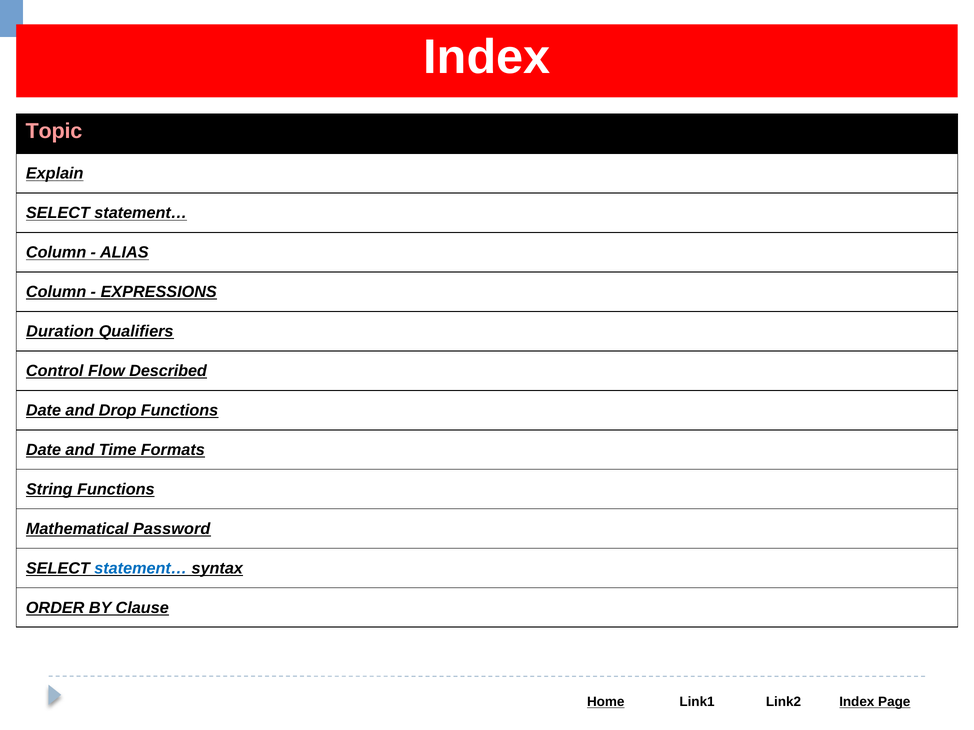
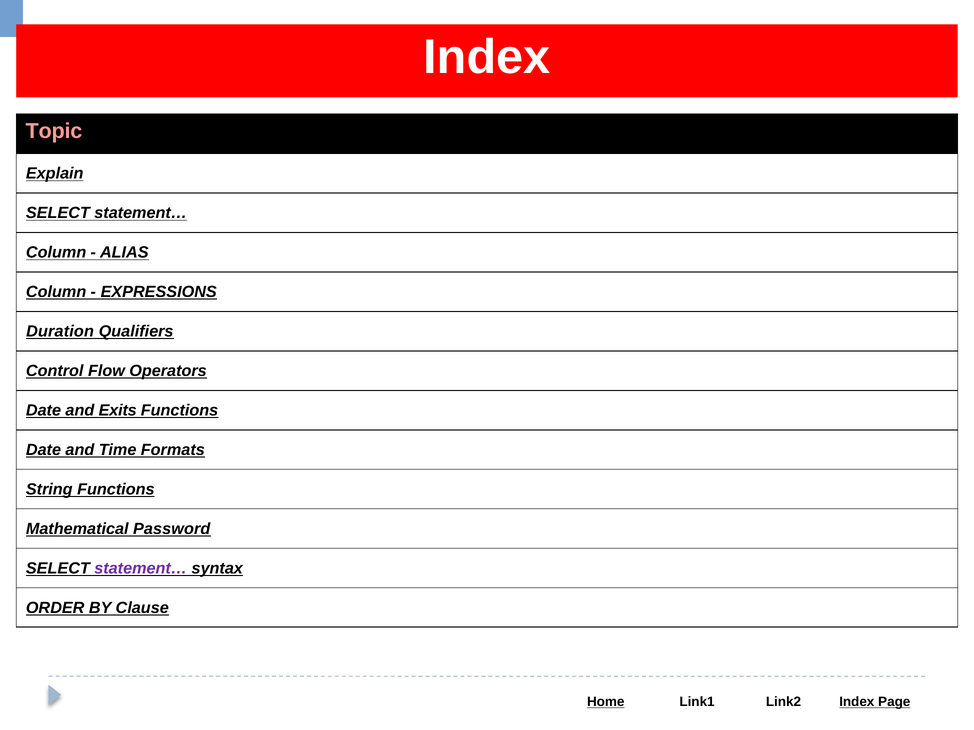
Described: Described -> Operators (168, 371)
Drop: Drop -> Exits (118, 411)
statement… colour: blue -> purple (141, 569)
